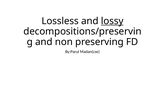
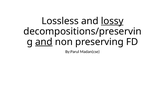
and underline: none -> present (44, 42)
